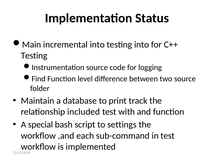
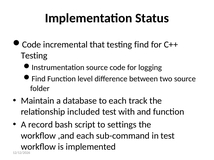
Main: Main -> Code (32, 45)
incremental into: into -> that (97, 45)
testing into: into -> find (142, 45)
to print: print -> each (118, 101)
special: special -> record (41, 125)
